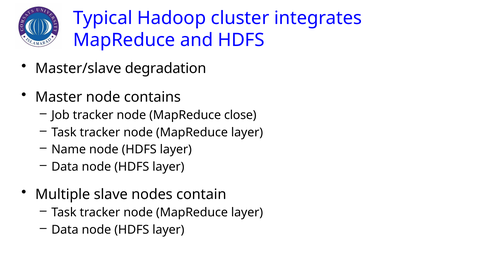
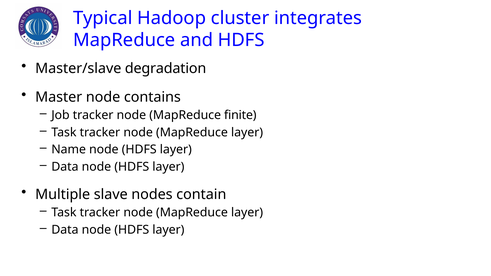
close: close -> finite (240, 115)
